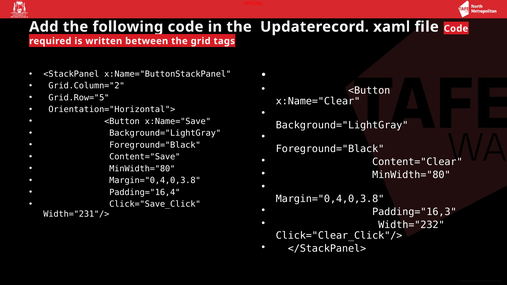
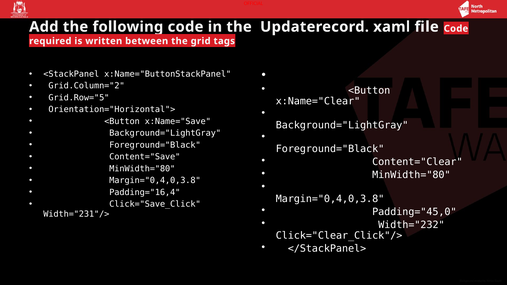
Padding="16,3: Padding="16,3 -> Padding="45,0 (414, 212)
